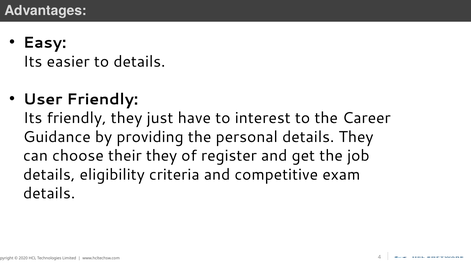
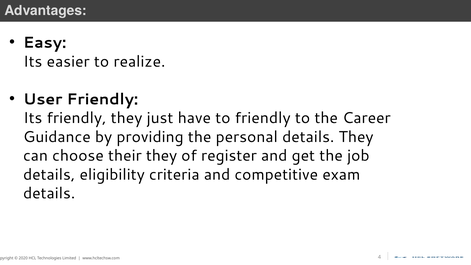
to details: details -> realize (139, 61)
to interest: interest -> friendly (263, 118)
